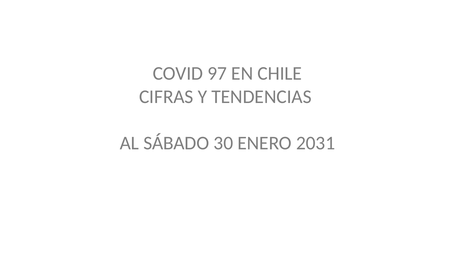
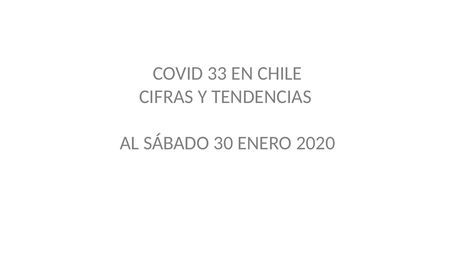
97: 97 -> 33 (217, 73)
2031: 2031 -> 2020 (316, 143)
